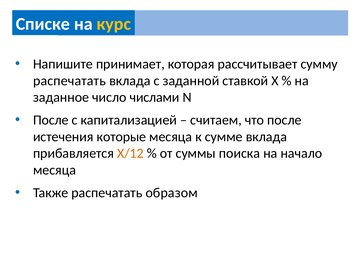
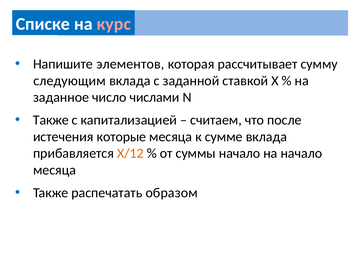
курс colour: yellow -> pink (114, 24)
принимает: принимает -> элементов (130, 64)
распечатать: распечатать -> следующим (70, 81)
После: После -> Также (51, 120)
суммы поиска: поиска -> начало (240, 154)
